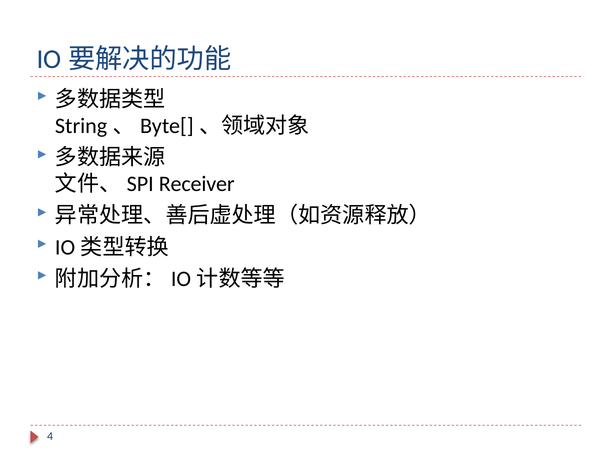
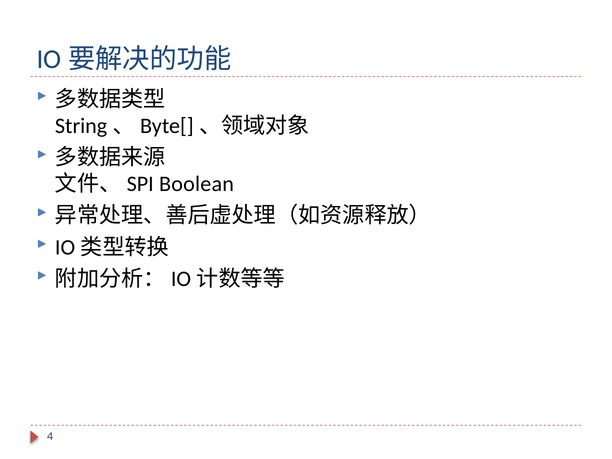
Receiver: Receiver -> Boolean (196, 184)
